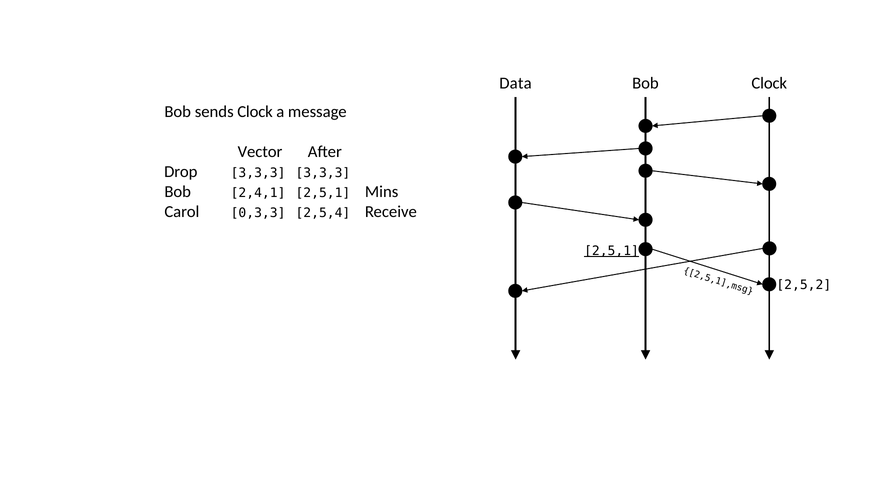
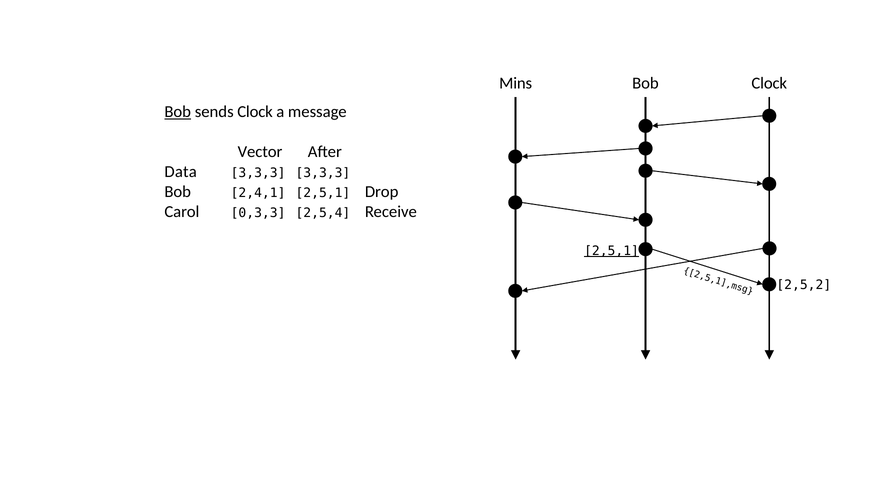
Data: Data -> Mins (516, 83)
Bob underline: none -> present (178, 112)
Drop: Drop -> Data (181, 172)
Mins: Mins -> Drop (382, 192)
